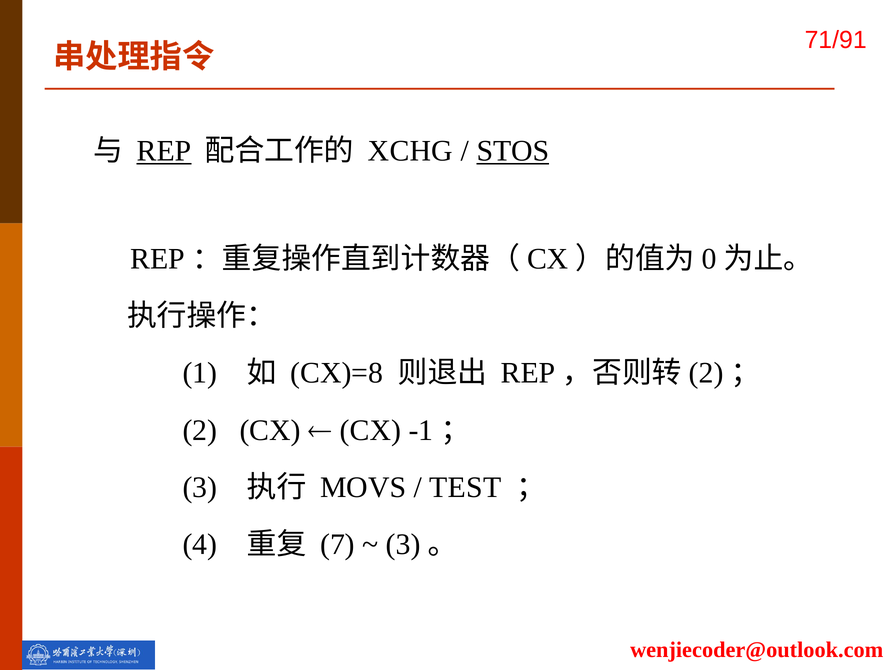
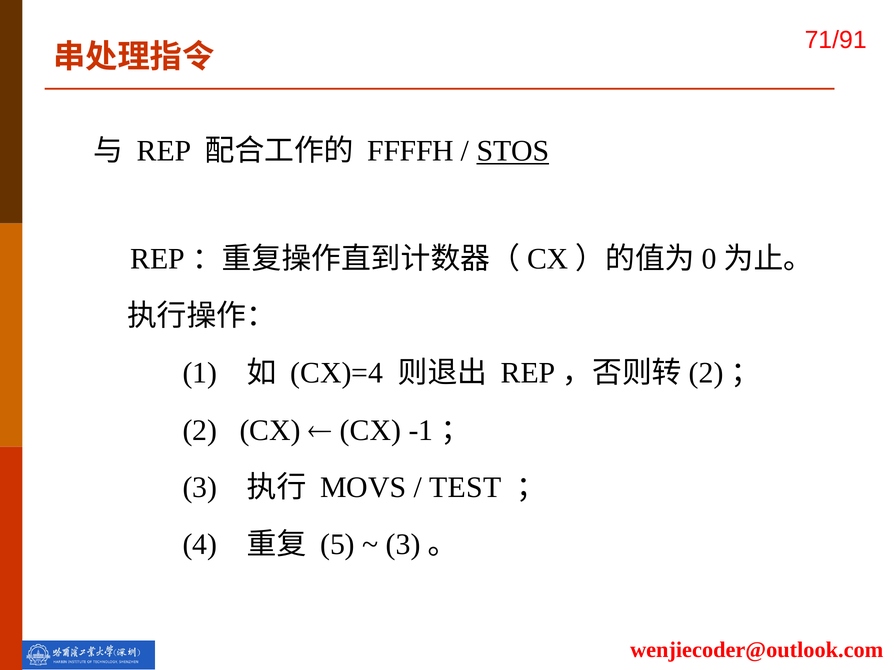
REP underline: present -> none (164, 151)
XCHG: XCHG -> FFFFH (411, 151)
CX)=8: CX)=8 -> CX)=4 (337, 373)
7: 7 -> 5 (337, 545)
